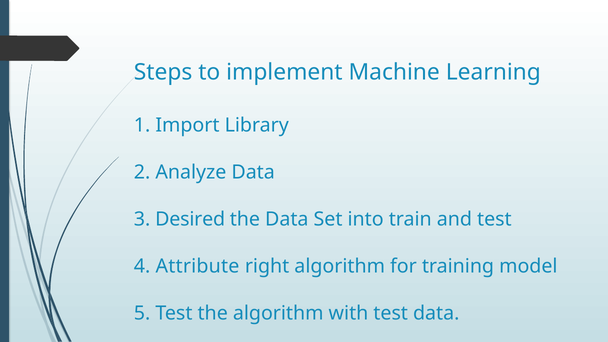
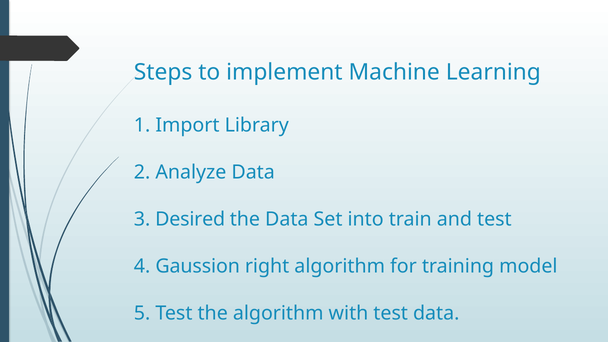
Attribute: Attribute -> Gaussion (198, 266)
